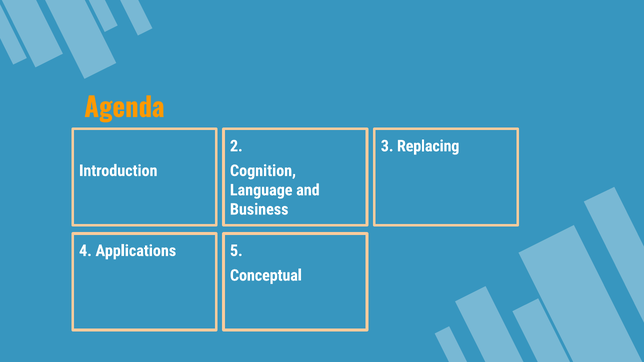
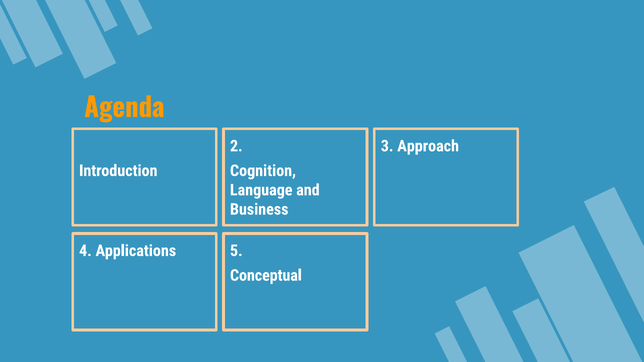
Replacing: Replacing -> Approach (428, 146)
